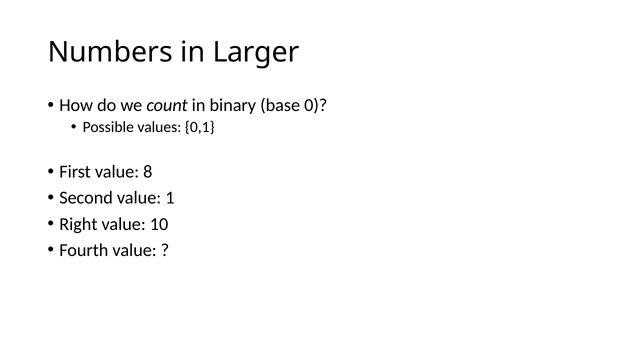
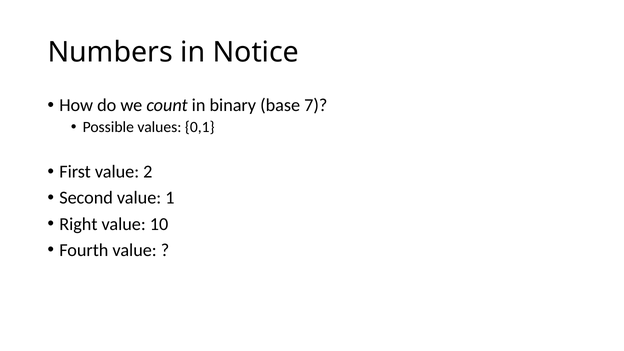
Larger: Larger -> Notice (256, 52)
0: 0 -> 7 (316, 105)
8: 8 -> 2 (148, 172)
